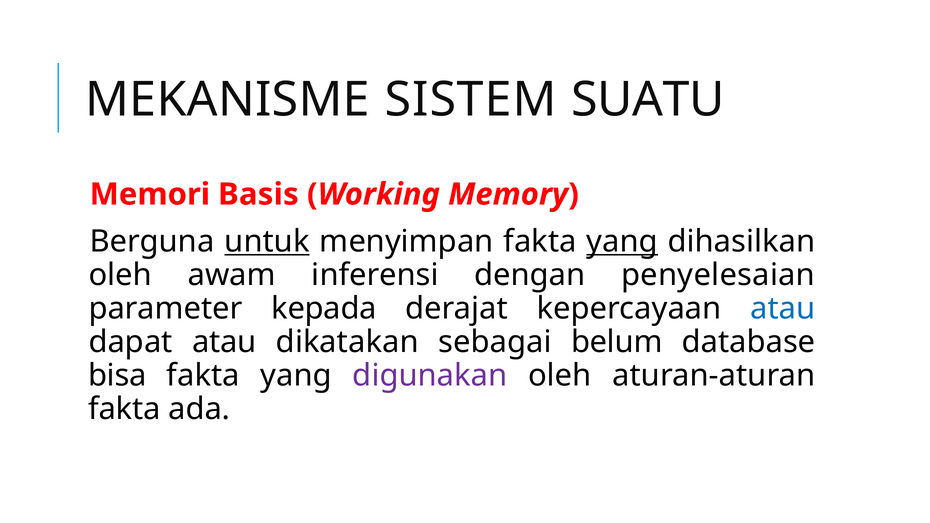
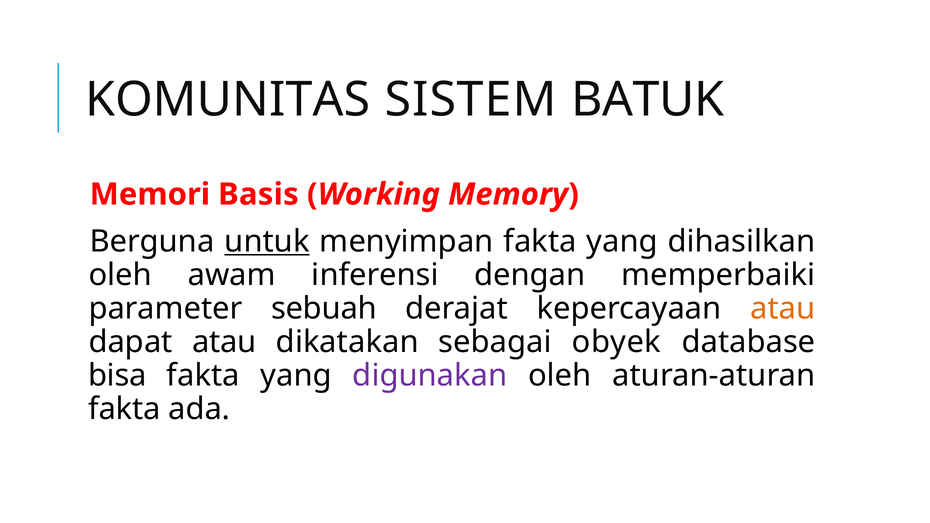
MEKANISME: MEKANISME -> KOMUNITAS (228, 100)
SUATU: SUATU -> BATUK (648, 100)
yang underline: present -> none (622, 241)
penyelesaian: penyelesaian -> memperbaiki (718, 275)
kepada: kepada -> sebuah (324, 309)
atau colour: blue -> orange (783, 309)
belum: belum -> obyek (616, 342)
